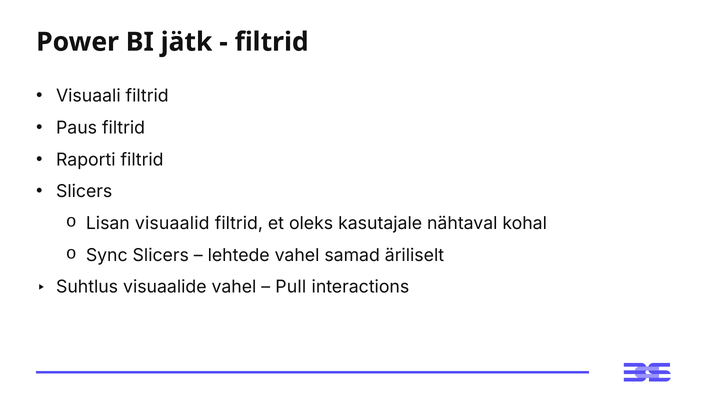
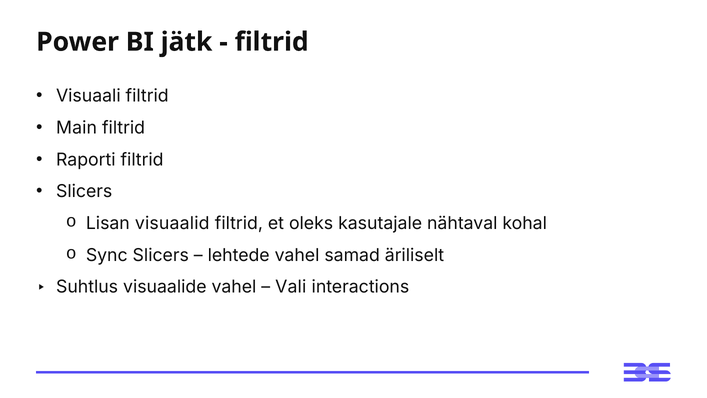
Paus: Paus -> Main (77, 128)
Pull: Pull -> Vali (291, 287)
